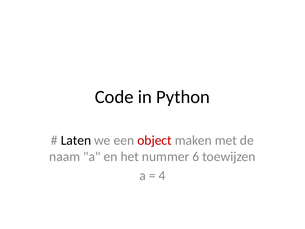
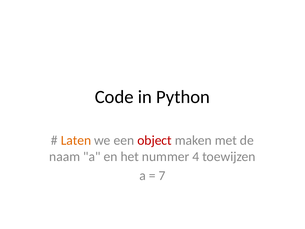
Laten colour: black -> orange (76, 140)
6: 6 -> 4 (196, 157)
4: 4 -> 7 (162, 175)
